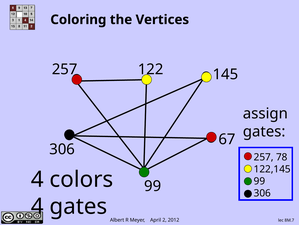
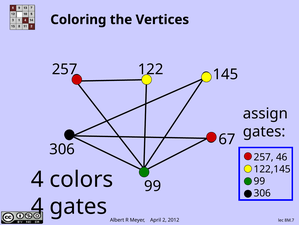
78: 78 -> 46 (282, 157)
